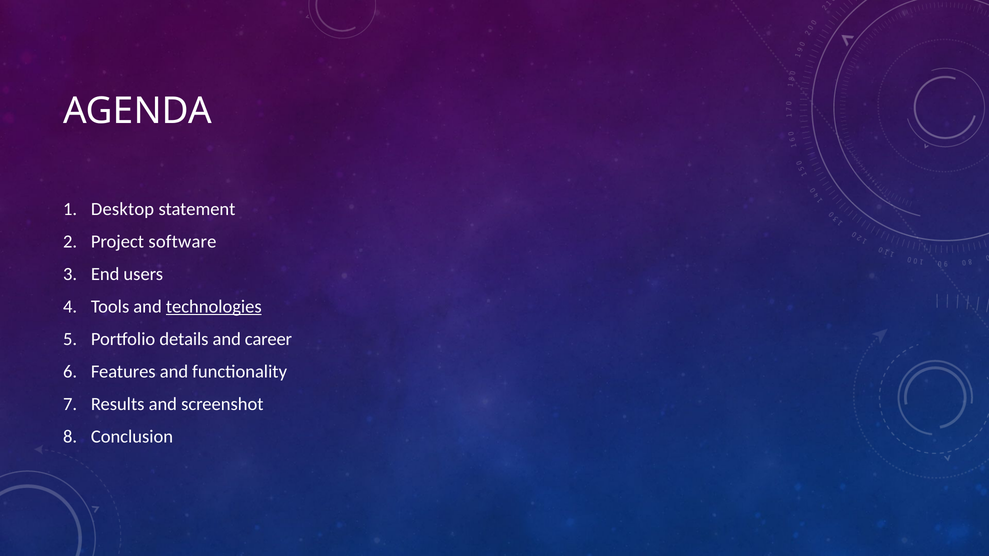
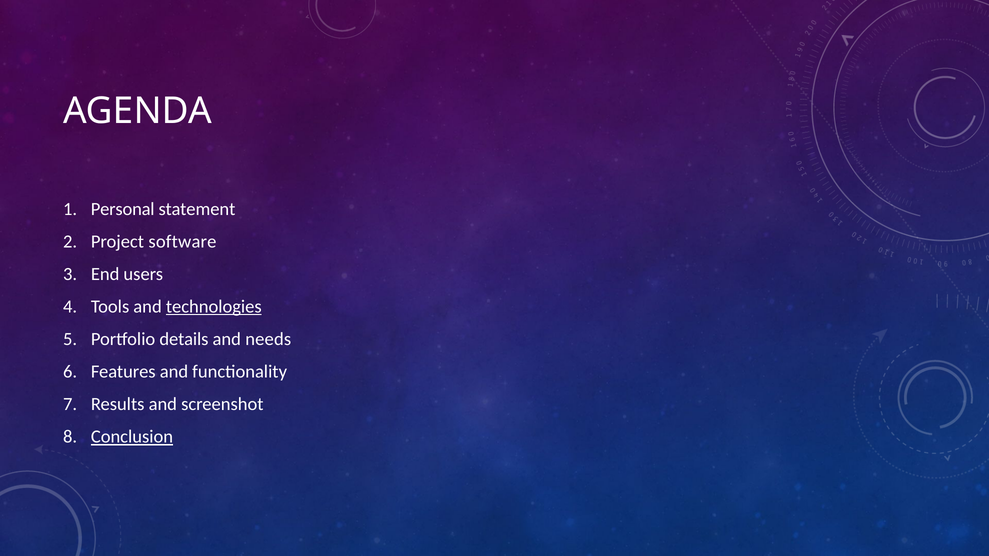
Desktop: Desktop -> Personal (123, 209)
career: career -> needs (268, 339)
Conclusion underline: none -> present (132, 437)
